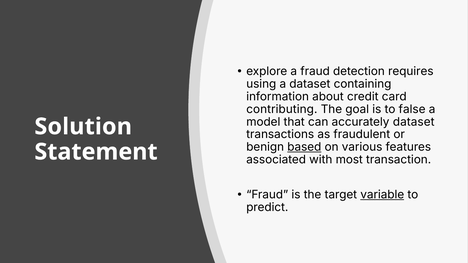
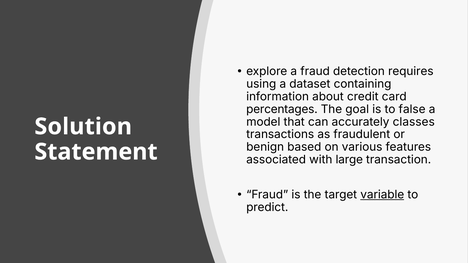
contributing: contributing -> percentages (282, 109)
accurately dataset: dataset -> classes (414, 122)
based underline: present -> none (304, 147)
most: most -> large (349, 160)
